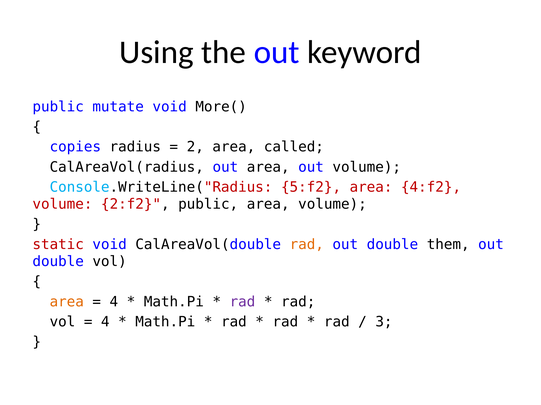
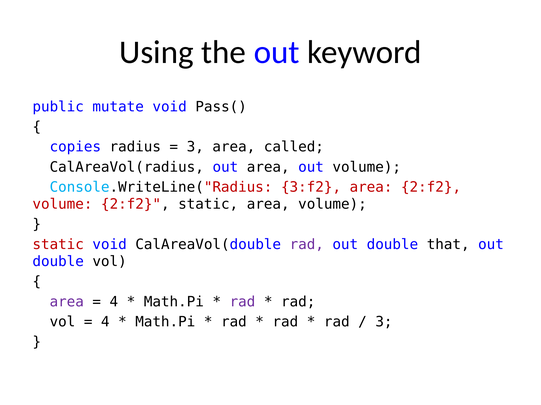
More(: More( -> Pass( (221, 107)
2: 2 -> 3 (195, 147)
5:f2: 5:f2 -> 3:f2 (311, 187)
area 4:f2: 4:f2 -> 2:f2 (431, 187)
2:f2 public: public -> static (208, 205)
rad colour: orange -> purple (307, 245)
them: them -> that (448, 245)
area colour: orange -> purple (67, 302)
